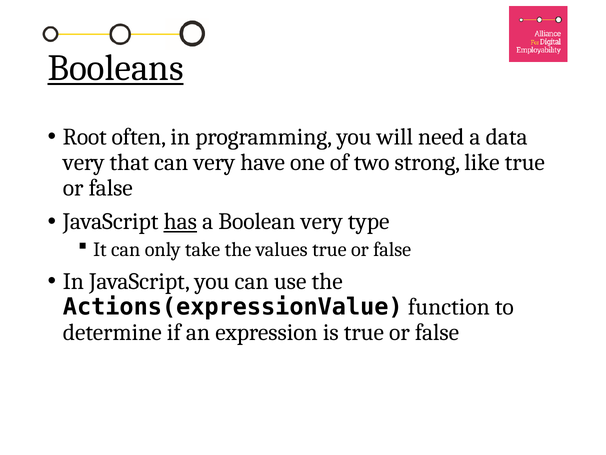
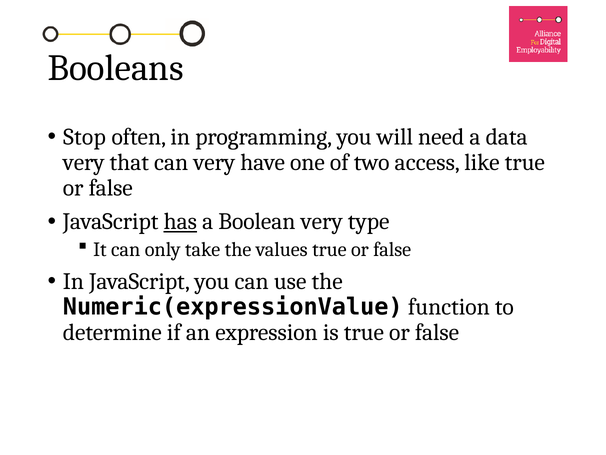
Booleans underline: present -> none (116, 68)
Root: Root -> Stop (84, 137)
strong: strong -> access (427, 162)
Actions(expressionValue: Actions(expressionValue -> Numeric(expressionValue (233, 307)
